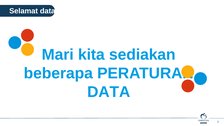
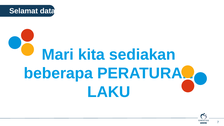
DATA: DATA -> LAKU (109, 92)
